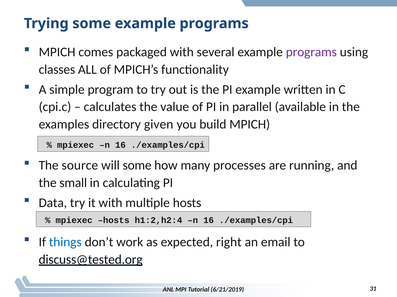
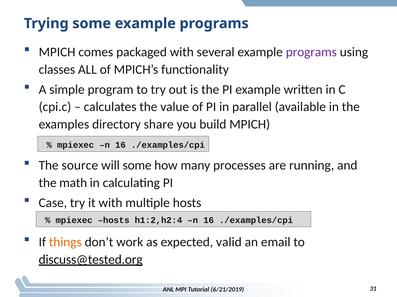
given: given -> share (159, 125)
small: small -> math (73, 183)
Data: Data -> Case (53, 203)
things colour: blue -> orange (65, 243)
right: right -> valid (229, 243)
